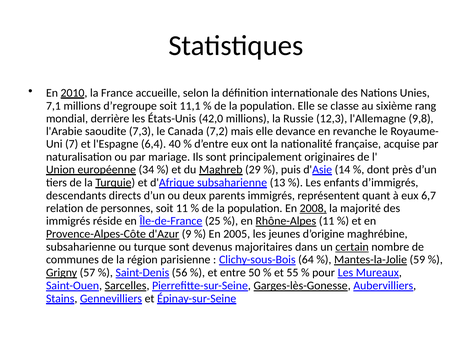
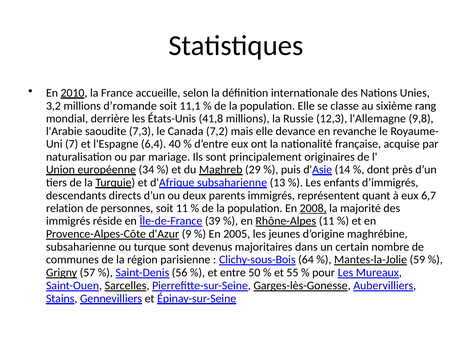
7,1: 7,1 -> 3,2 (53, 106)
d’regroupe: d’regroupe -> d’romande (130, 106)
42,0: 42,0 -> 41,8 (211, 119)
25: 25 -> 39 (213, 221)
certain underline: present -> none (352, 247)
